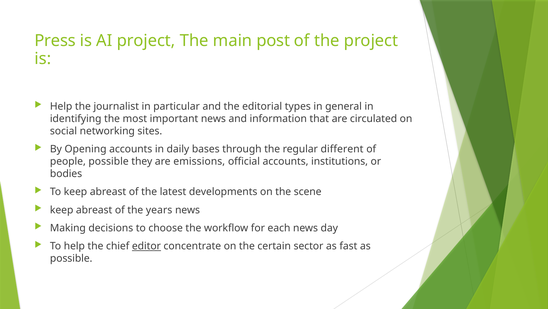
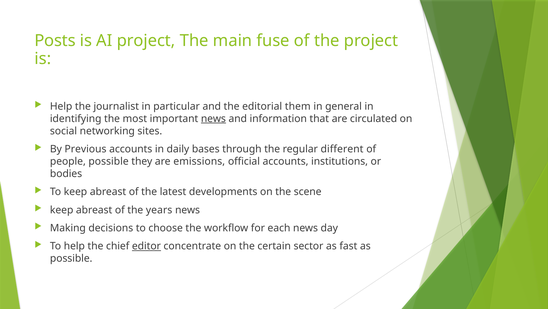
Press: Press -> Posts (55, 41)
post: post -> fuse (273, 41)
types: types -> them (298, 106)
news underline: none -> present (213, 118)
Opening: Opening -> Previous (86, 149)
